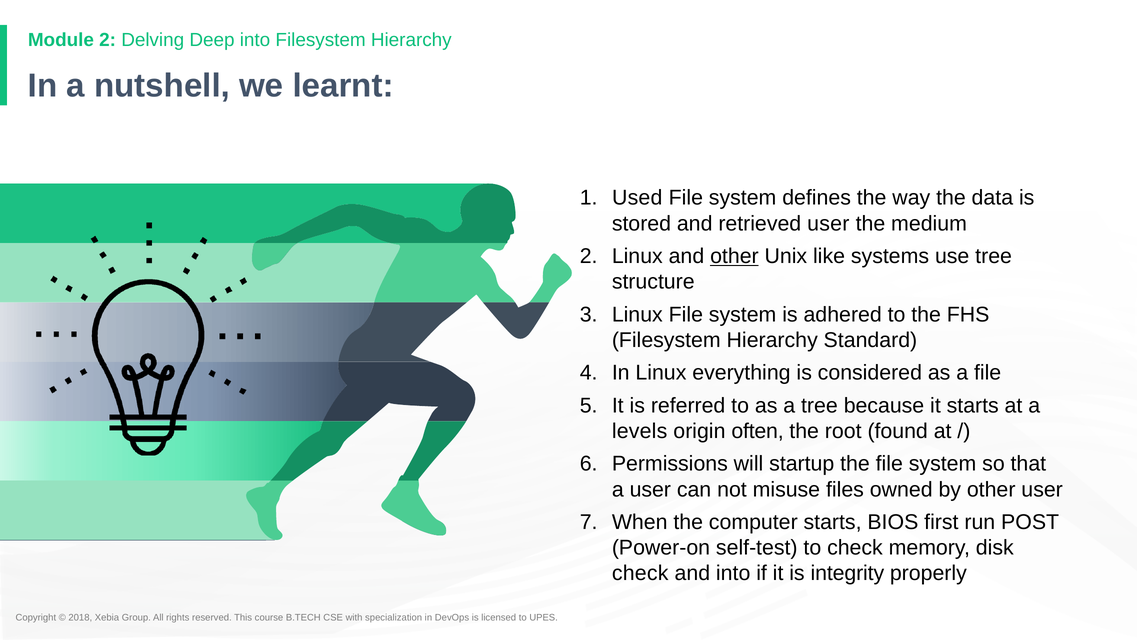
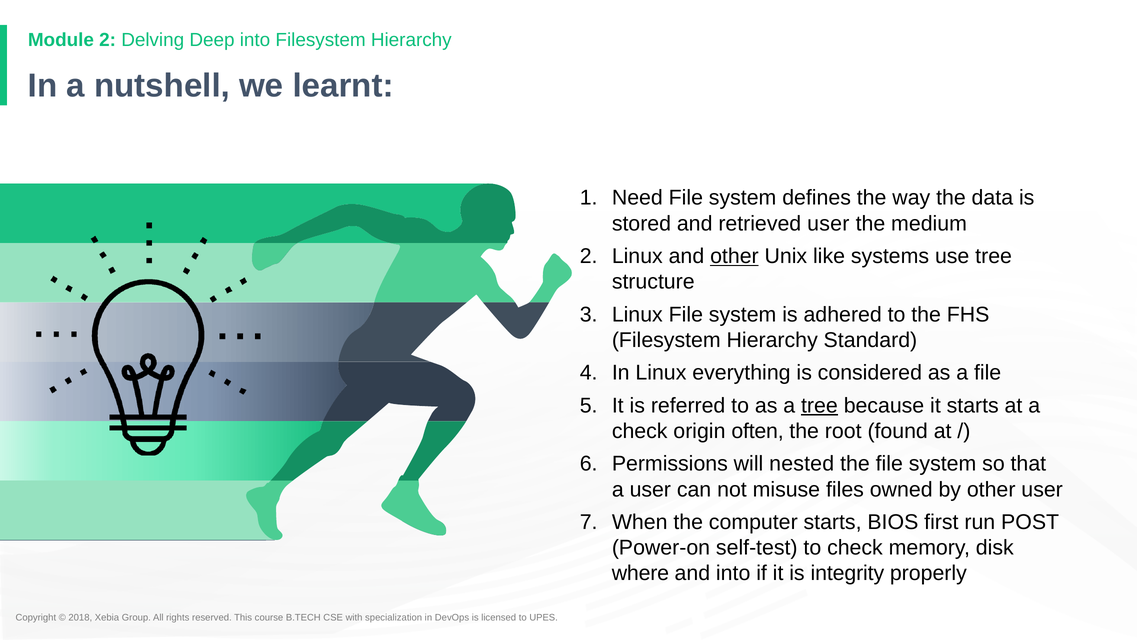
Used: Used -> Need (637, 198)
tree underline: none -> present (819, 405)
levels: levels -> check (640, 431)
startup: startup -> nested (802, 464)
check: check -> where (640, 573)
